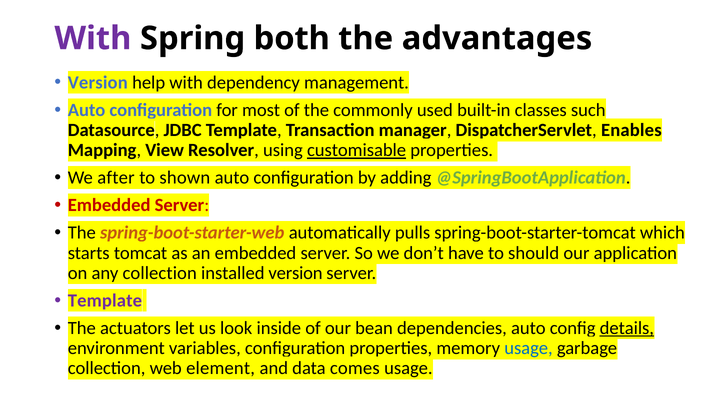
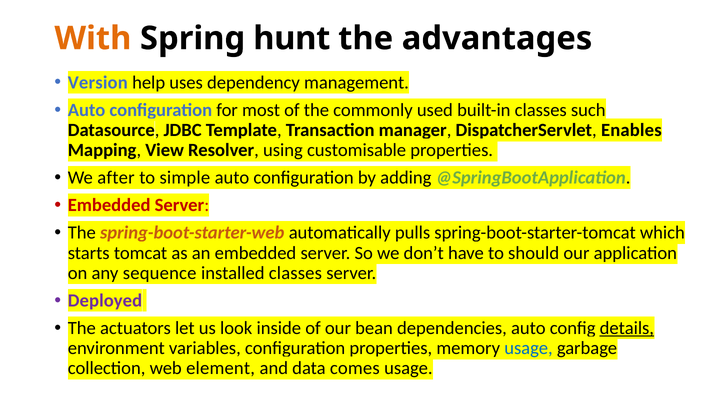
With colour: purple -> orange (93, 38)
both: both -> hunt (292, 38)
help with: with -> uses (186, 83)
customisable underline: present -> none (357, 150)
shown: shown -> simple (185, 178)
any collection: collection -> sequence (160, 273)
installed version: version -> classes (295, 273)
Template: Template -> Deployed (105, 301)
